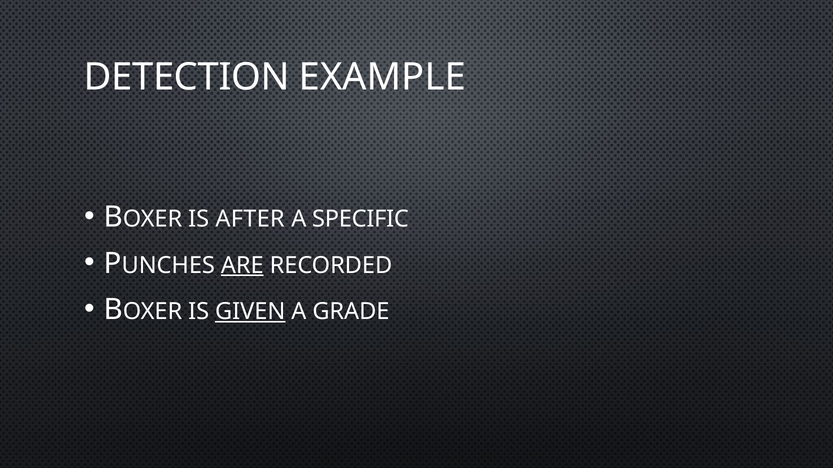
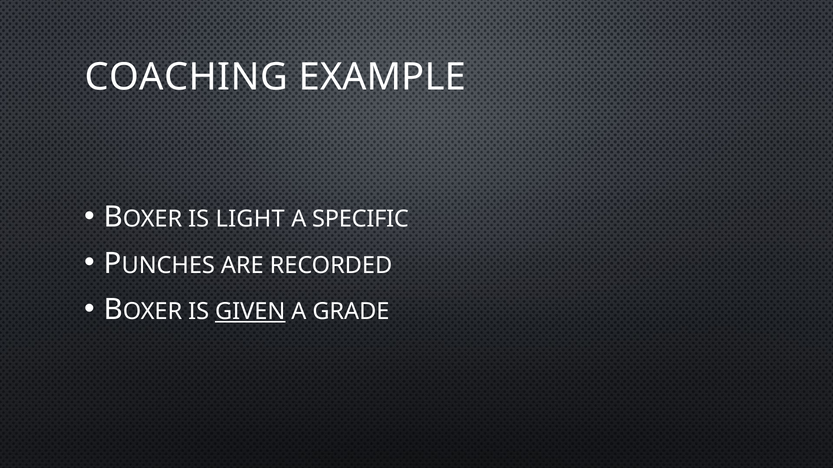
DETECTION: DETECTION -> COACHING (186, 77)
AFTER: AFTER -> LIGHT (250, 219)
ARE underline: present -> none (242, 266)
